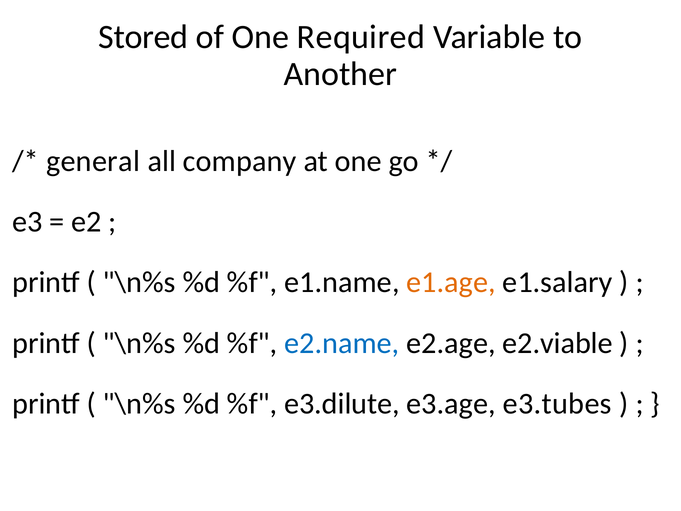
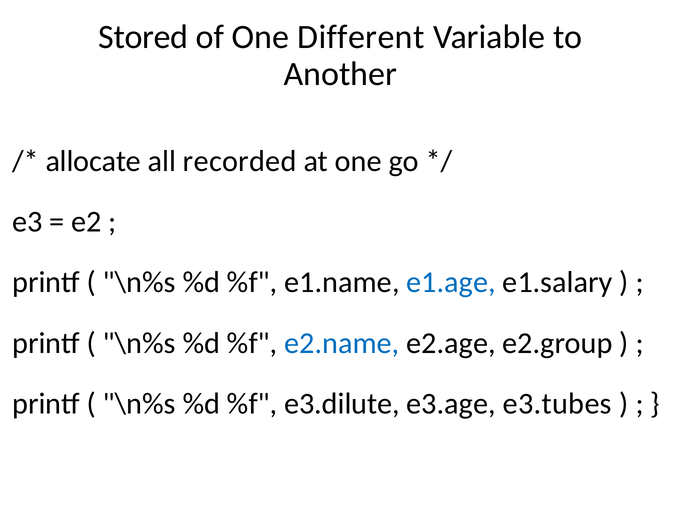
Required: Required -> Different (361, 37)
general: general -> allocate (93, 161)
company: company -> recorded (240, 161)
e1.age colour: orange -> blue (451, 282)
e2.viable: e2.viable -> e2.group (558, 343)
